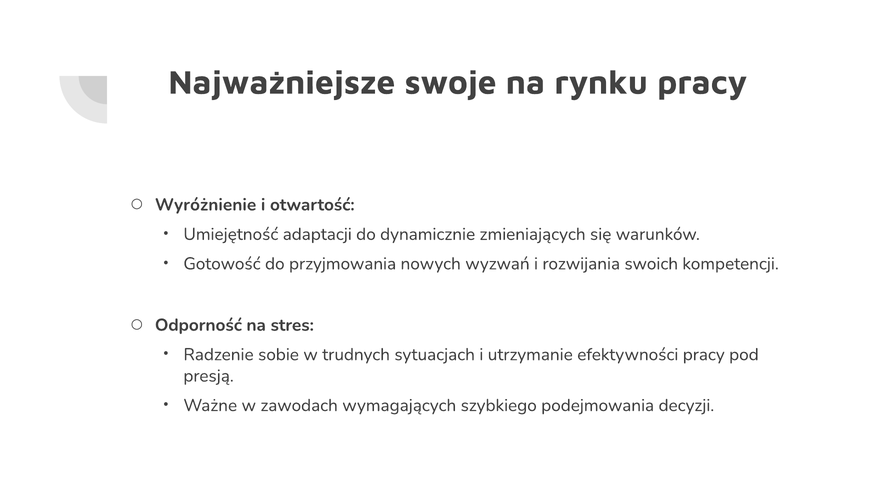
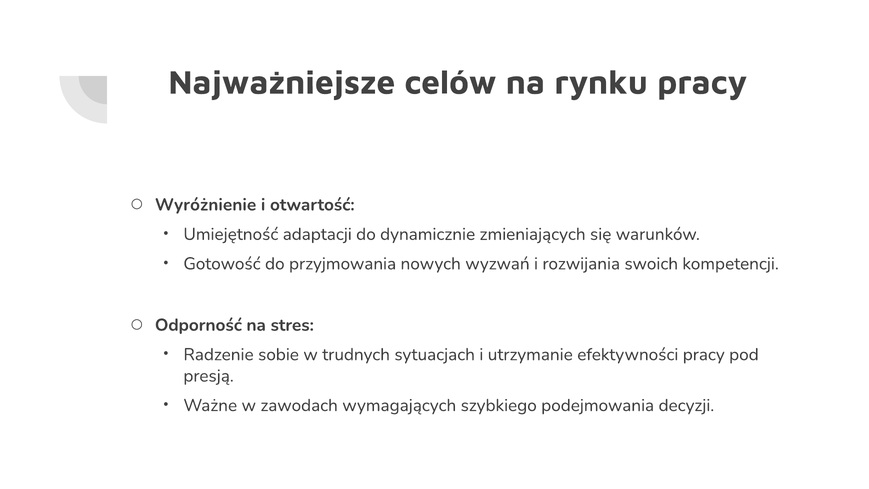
swoje: swoje -> celów (450, 83)
